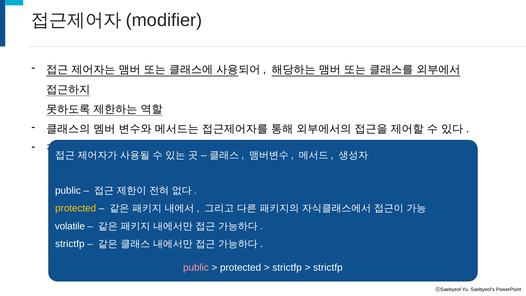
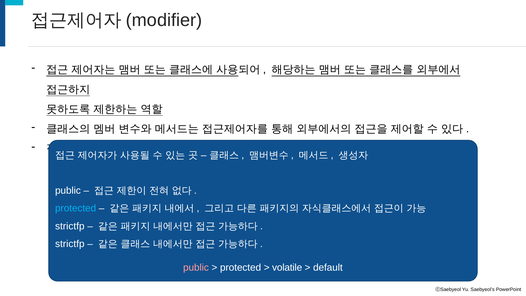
protected colour: yellow -> light blue (76, 208)
volatile: volatile -> strictfp (70, 226)
strictfp: strictfp -> volatile (287, 267)
strictfp: strictfp -> default (328, 267)
